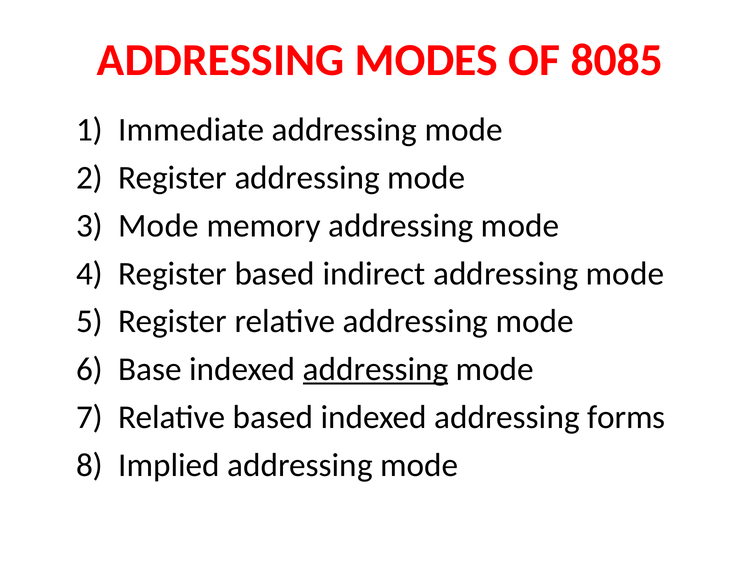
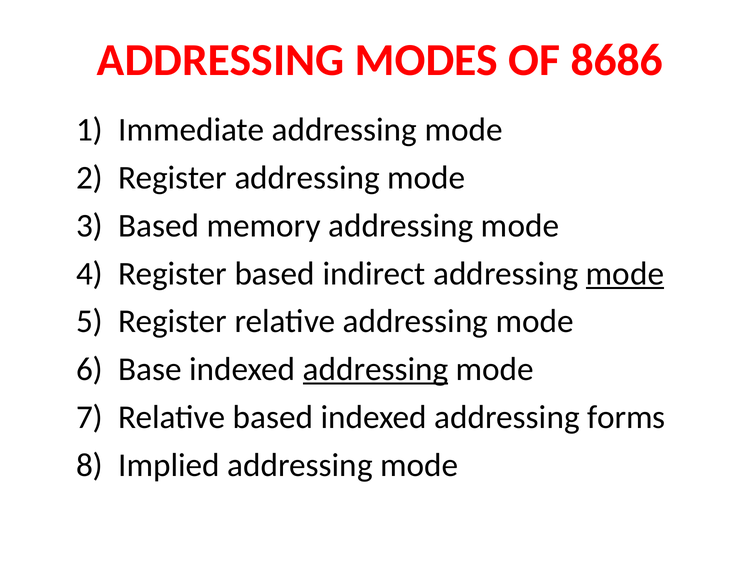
8085: 8085 -> 8686 (617, 60)
Mode: Mode -> Based (159, 226)
mode underline: none -> present (625, 274)
